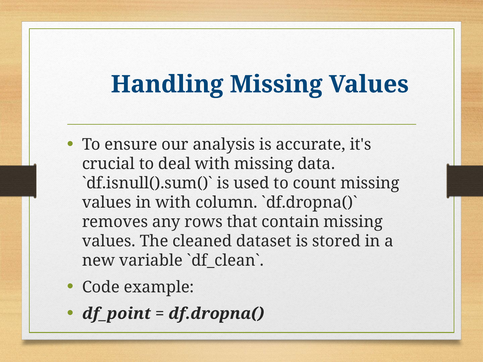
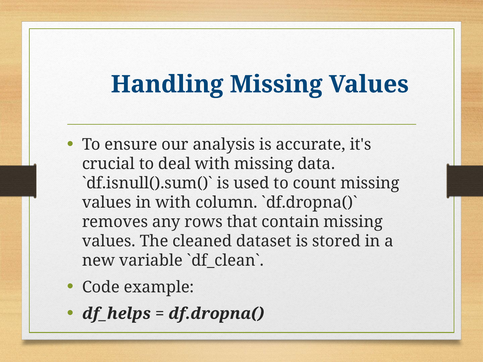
df_point: df_point -> df_helps (116, 314)
